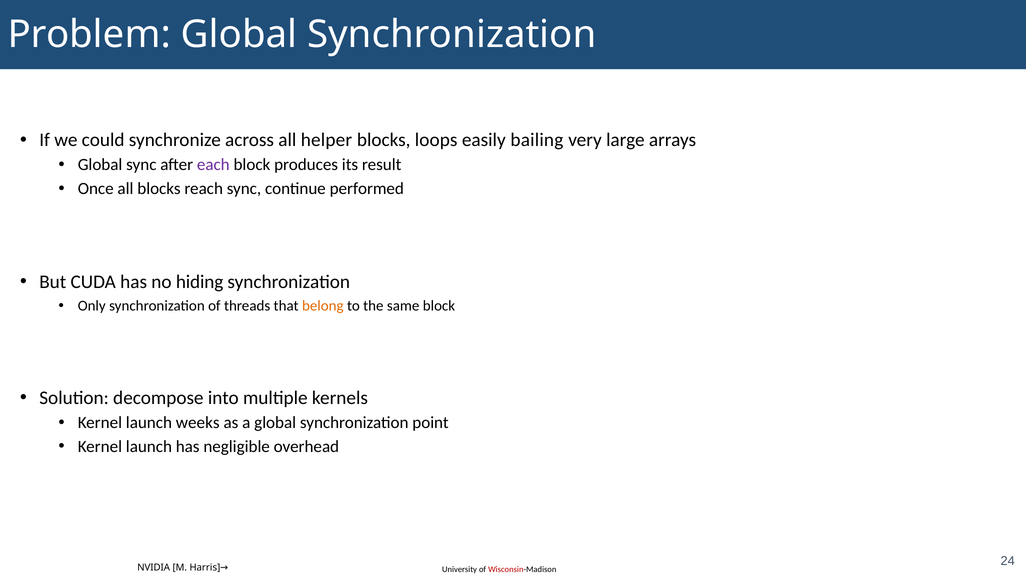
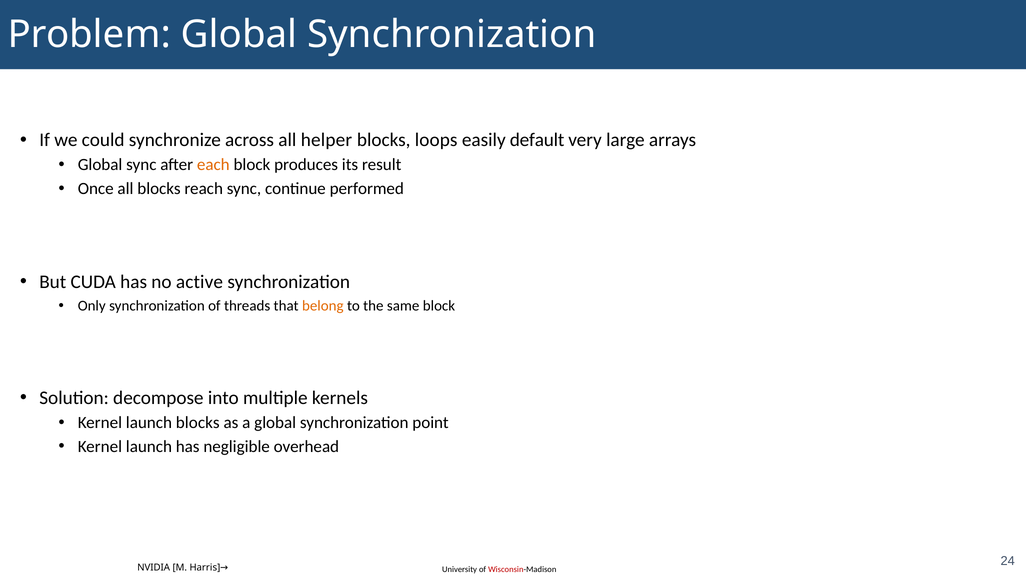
bailing: bailing -> default (537, 140)
each colour: purple -> orange (213, 165)
hiding: hiding -> active (199, 282)
launch weeks: weeks -> blocks (198, 423)
